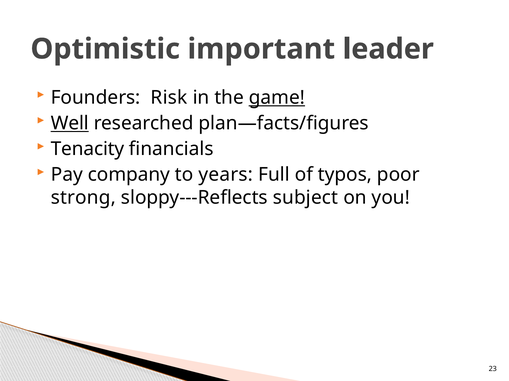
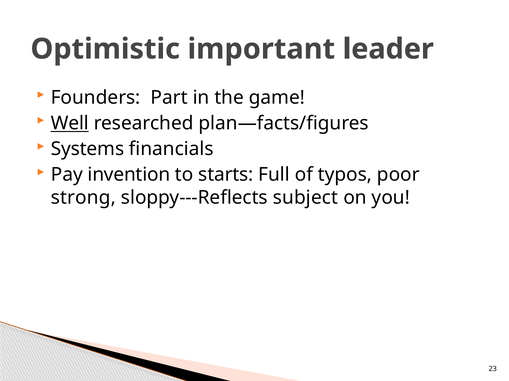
Risk: Risk -> Part (169, 98)
game underline: present -> none (277, 98)
Tenacity: Tenacity -> Systems (88, 149)
company: company -> invention (129, 175)
years: years -> starts (226, 175)
